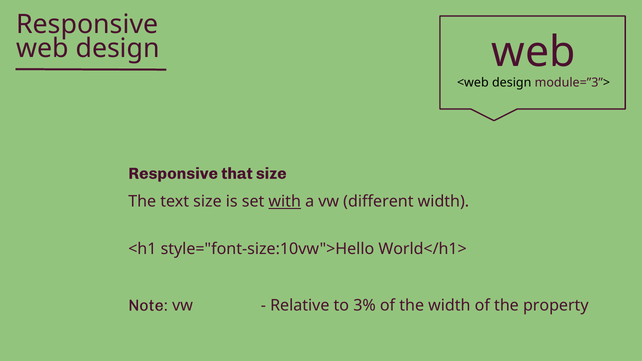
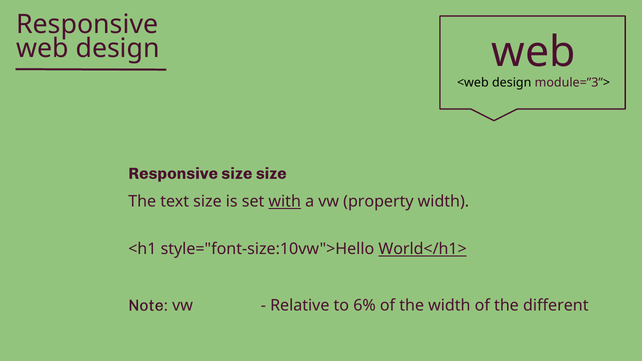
Responsive that: that -> size (237, 174)
different: different -> property (378, 202)
World</h1> underline: none -> present (423, 249)
3%: 3% -> 6% (365, 306)
property: property -> different (556, 306)
